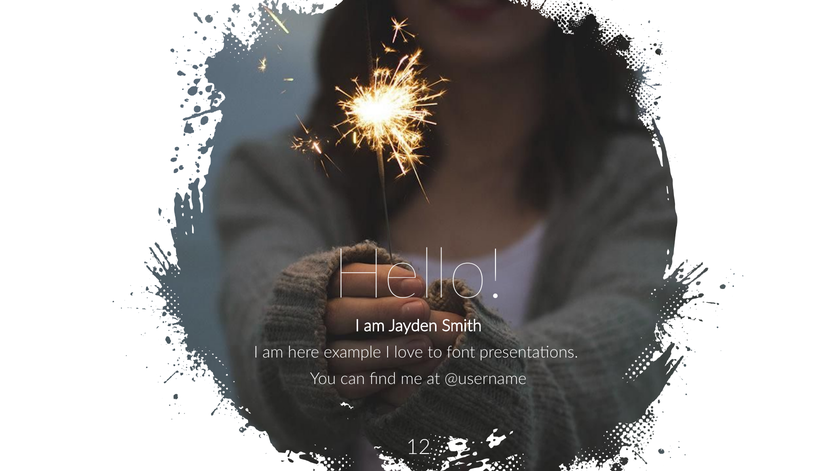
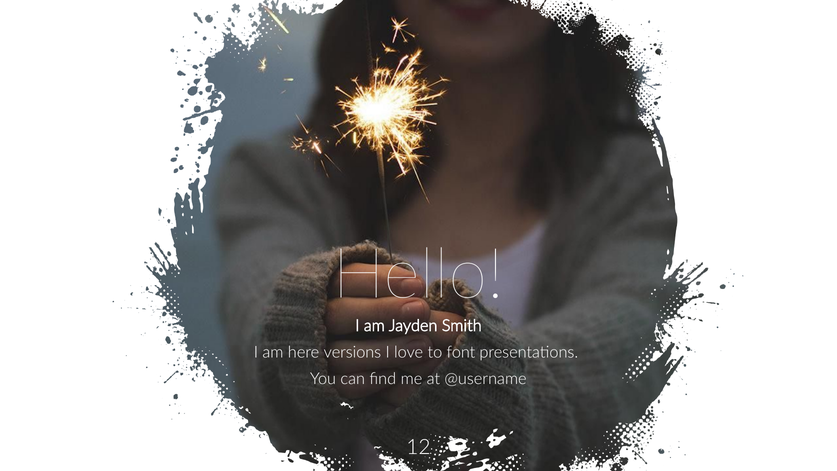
example: example -> versions (352, 352)
